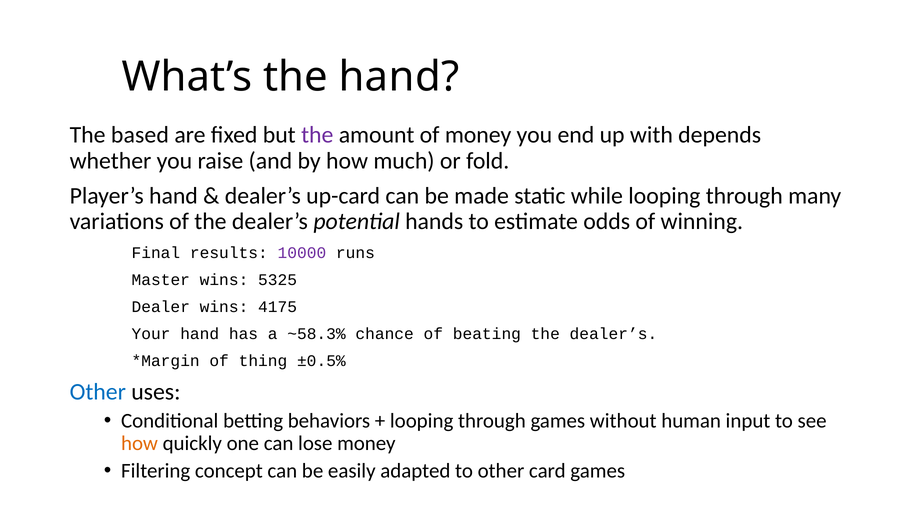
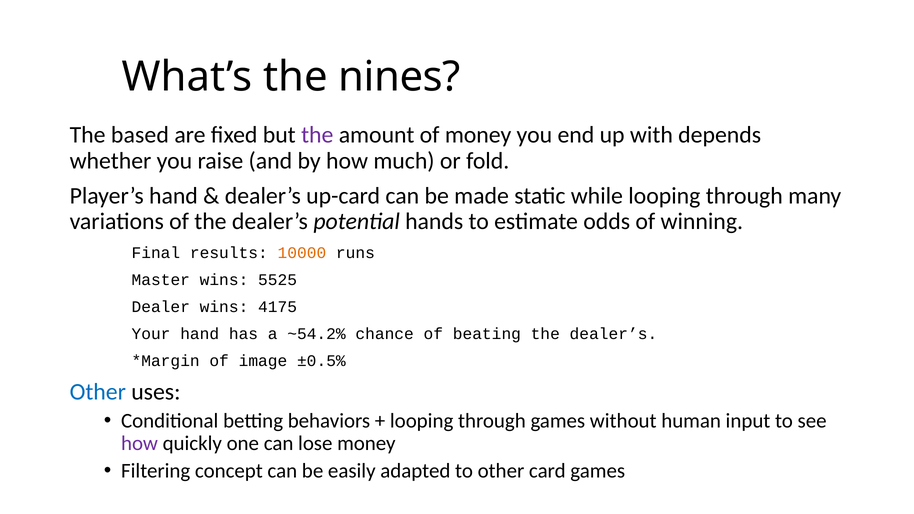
the hand: hand -> nines (399, 77)
10000 colour: purple -> orange (302, 253)
5325: 5325 -> 5525 (278, 280)
~58.3%: ~58.3% -> ~54.2% (316, 334)
thing: thing -> image (263, 361)
how colour: orange -> purple (140, 443)
